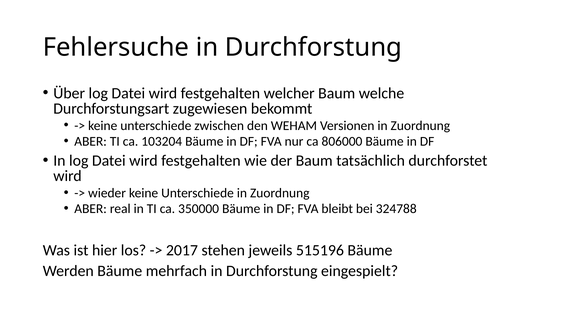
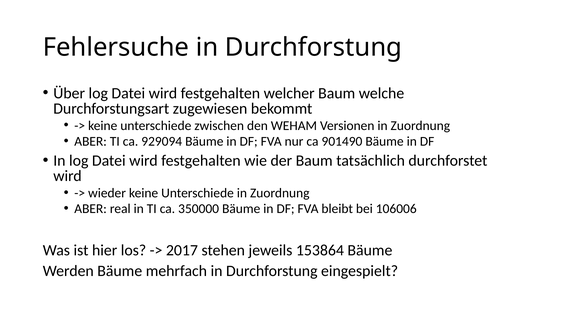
103204: 103204 -> 929094 (162, 141)
806000: 806000 -> 901490 (342, 141)
324788: 324788 -> 106006 (396, 208)
515196: 515196 -> 153864 (320, 250)
